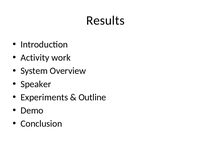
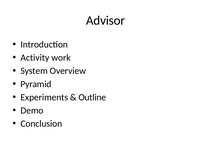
Results: Results -> Advisor (106, 20)
Speaker: Speaker -> Pyramid (36, 84)
